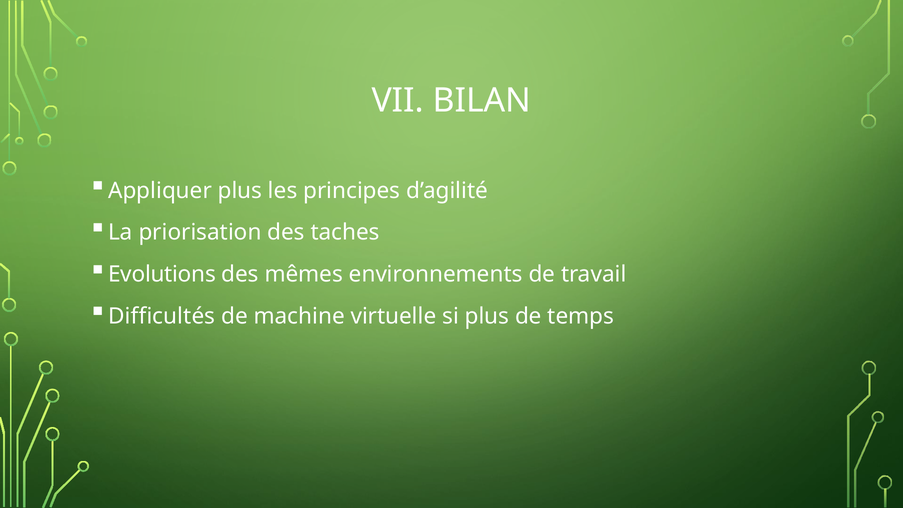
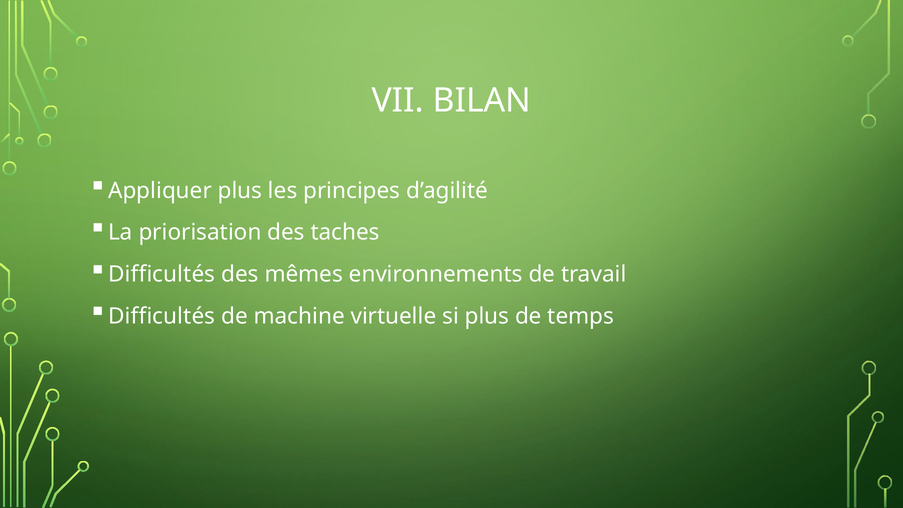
Evolutions: Evolutions -> Difficultés (162, 274)
